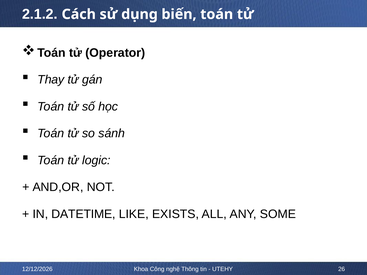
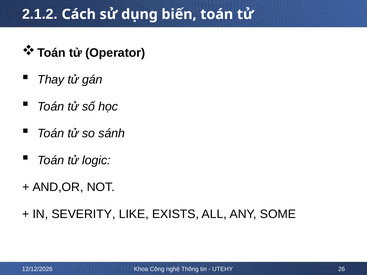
DATETIME: DATETIME -> SEVERITY (83, 214)
